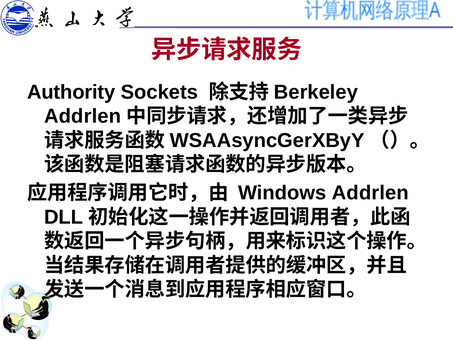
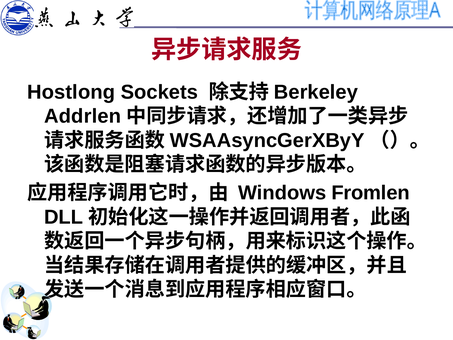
Authority: Authority -> Hostlong (71, 92)
Windows Addrlen: Addrlen -> Fromlen (371, 193)
